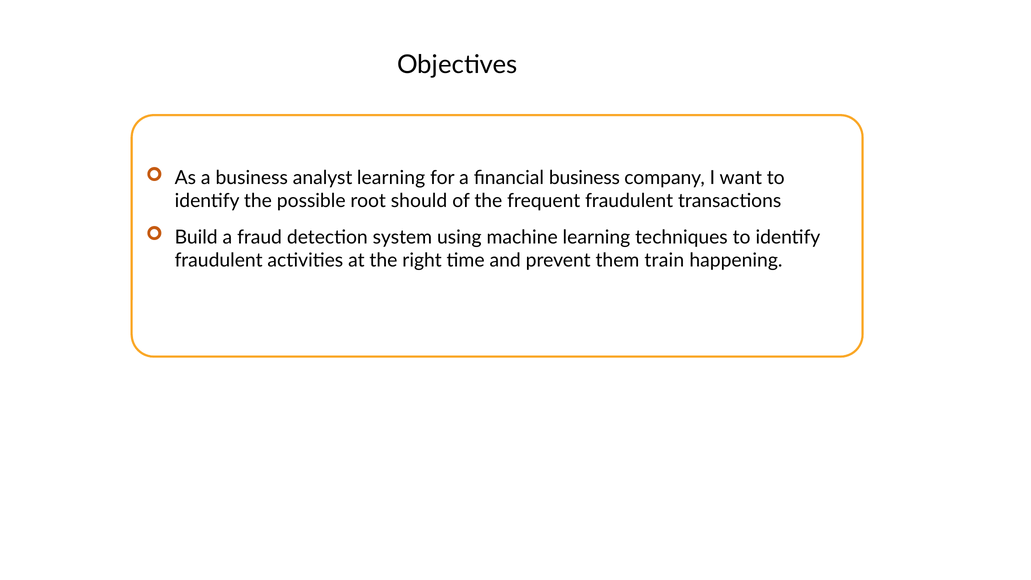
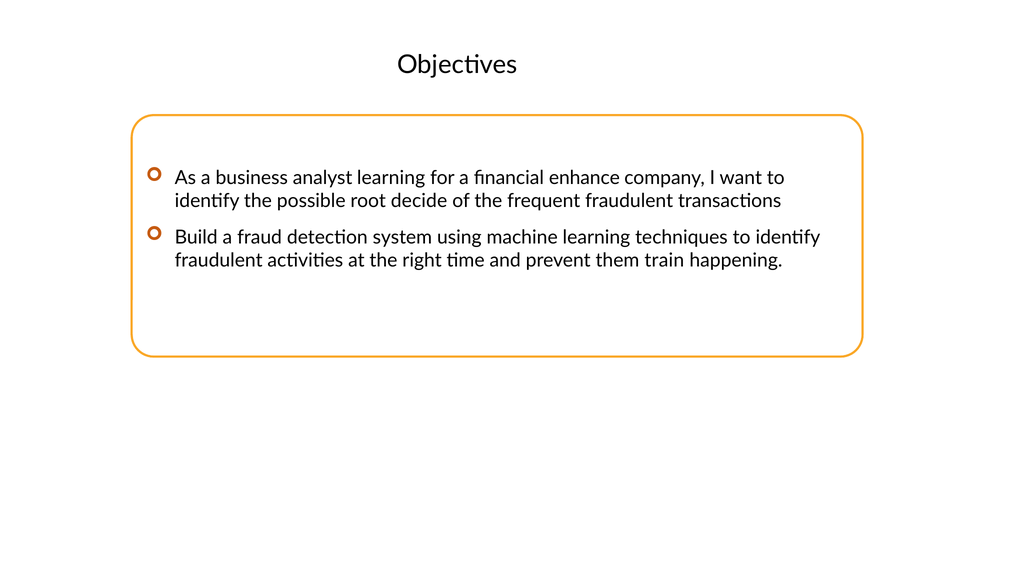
financial business: business -> enhance (584, 178)
should: should -> decide (419, 201)
